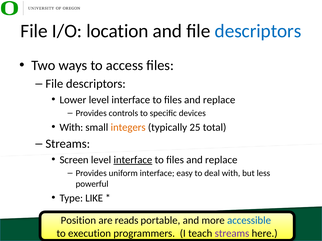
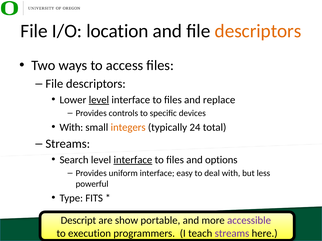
descriptors colour: blue -> orange (258, 31)
level underline: none -> present (99, 100)
25: 25 -> 24 (195, 128)
Screen: Screen -> Search (74, 160)
replace: replace -> options (221, 160)
LIKE: LIKE -> FITS (94, 198)
Position: Position -> Descript (78, 221)
reads: reads -> show (127, 221)
accessible colour: blue -> purple (249, 221)
